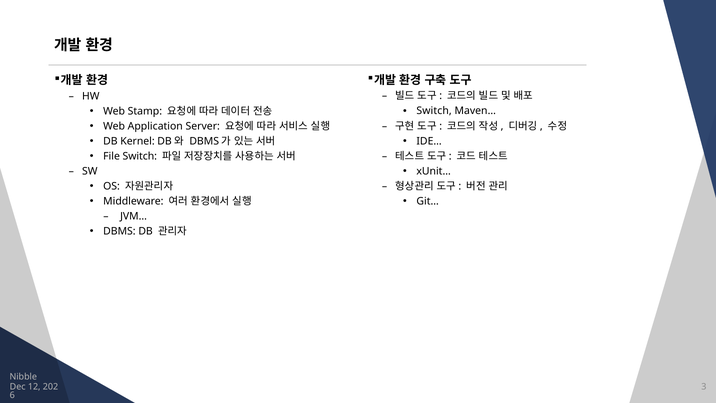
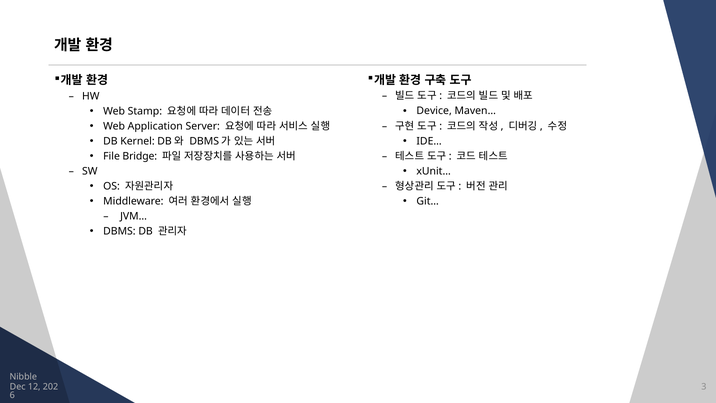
Switch: Switch -> Device (434, 111)
File Switch: Switch -> Bridge (140, 156)
